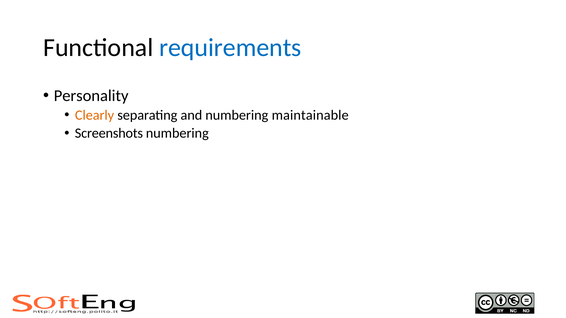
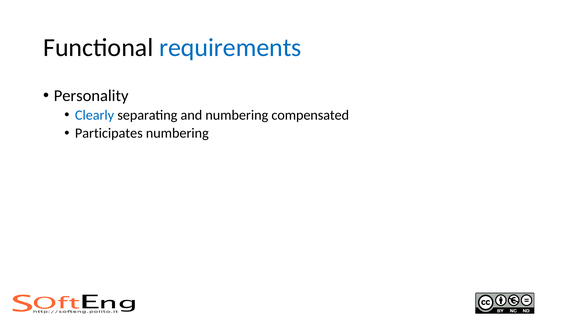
Clearly colour: orange -> blue (95, 115)
maintainable: maintainable -> compensated (310, 115)
Screenshots: Screenshots -> Participates (109, 133)
